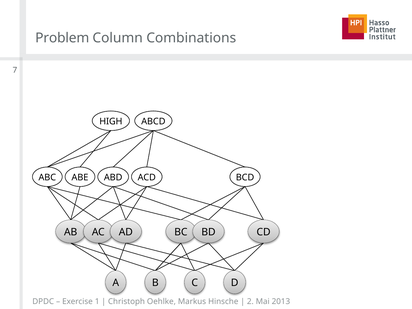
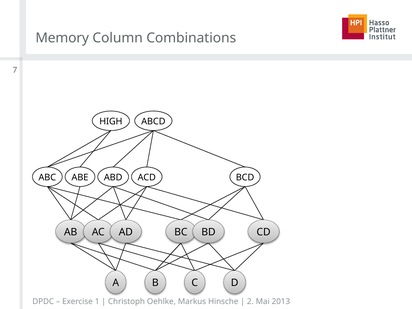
Problem: Problem -> Memory (62, 38)
